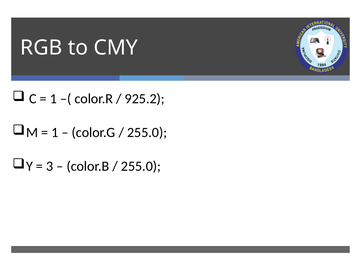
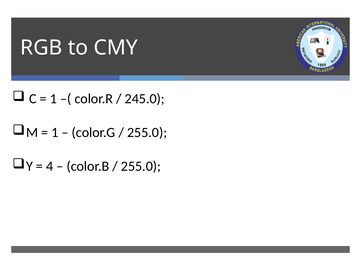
925.2: 925.2 -> 245.0 (145, 99)
3: 3 -> 4 (50, 166)
